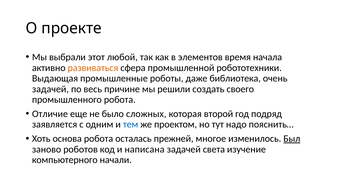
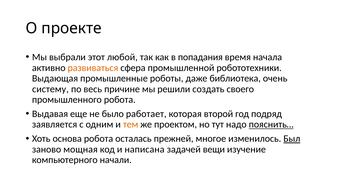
элементов: элементов -> попадания (200, 57)
задачей: задачей -> систему (50, 89)
Отличие: Отличие -> Выдавая (50, 114)
сложных: сложных -> работает (146, 114)
тем colour: blue -> orange (131, 124)
пояснить… underline: none -> present (271, 124)
роботов: роботов -> мощная (81, 149)
света: света -> вещи (214, 149)
